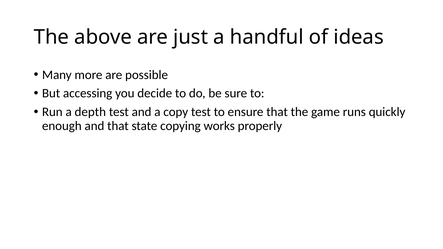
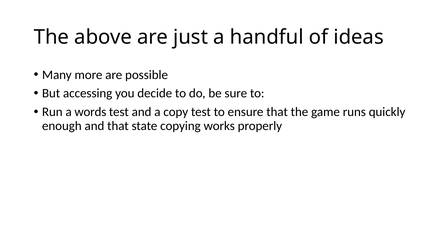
depth: depth -> words (90, 112)
